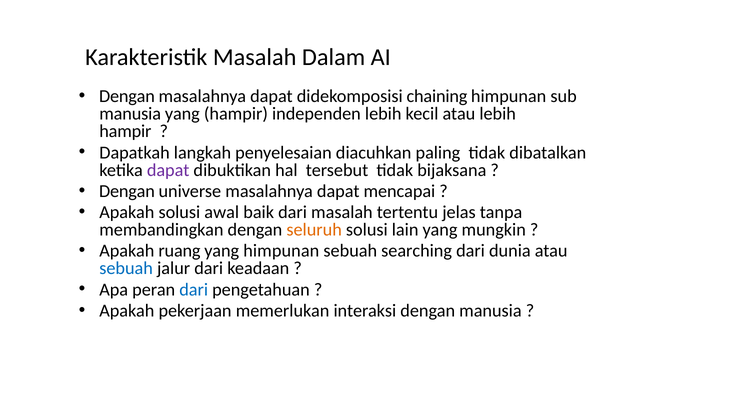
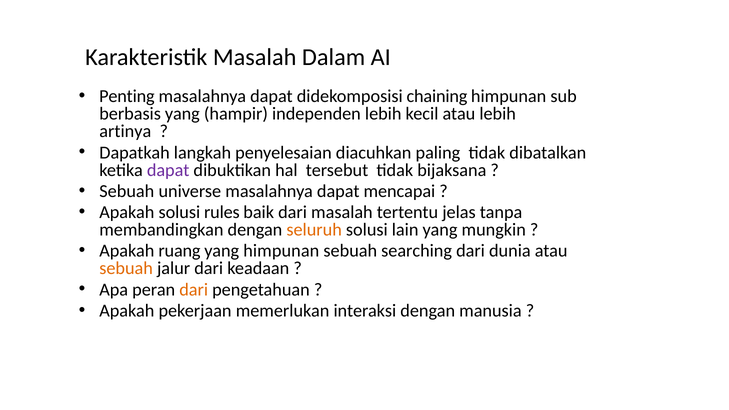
Dengan: Dengan -> Penting (127, 96)
manusia: manusia -> berbasis (130, 114)
hampir: hampir -> artinya (125, 131)
Dengan: Dengan -> Sebuah (127, 191)
awal: awal -> rules (222, 212)
sebuah colour: blue -> orange (126, 268)
dari colour: blue -> orange (194, 290)
